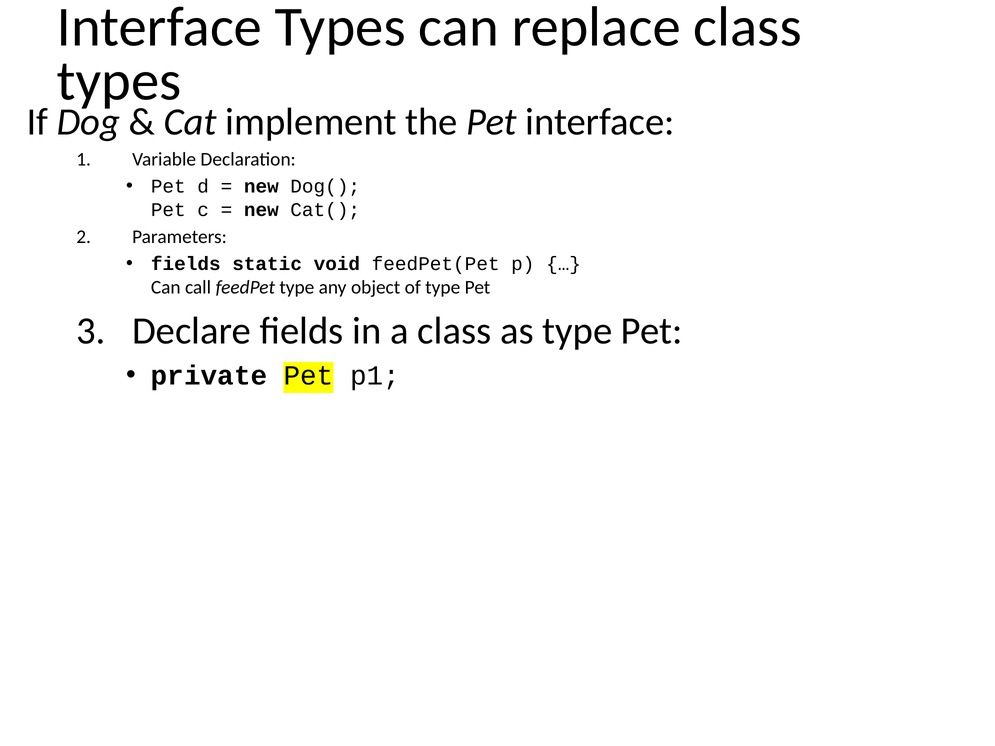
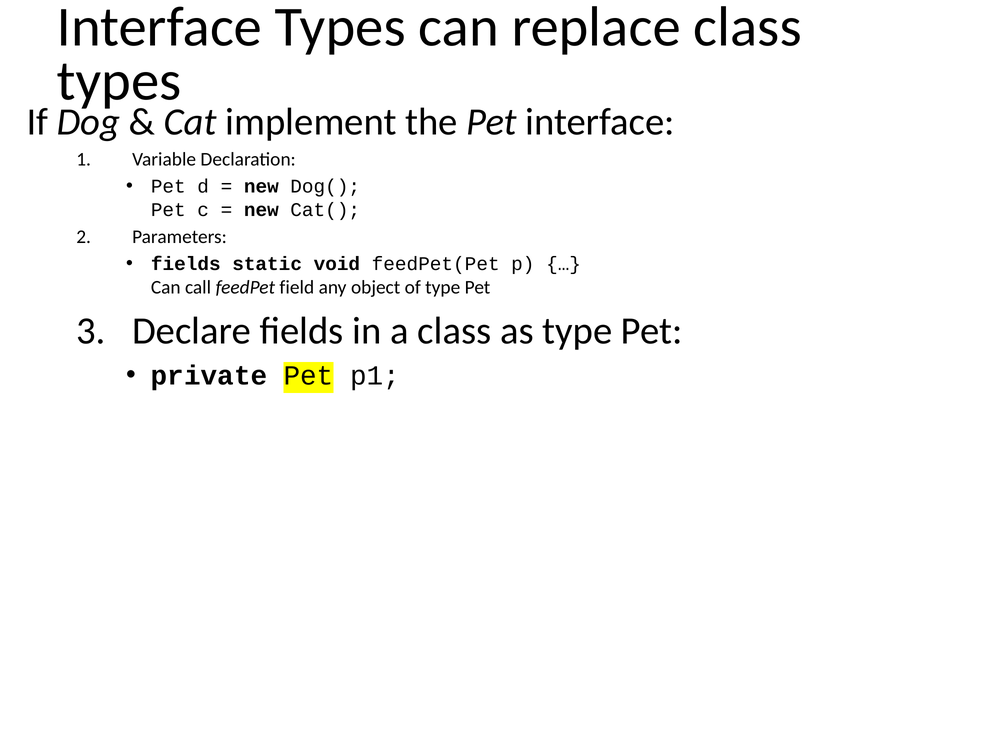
feedPet type: type -> field (297, 287)
